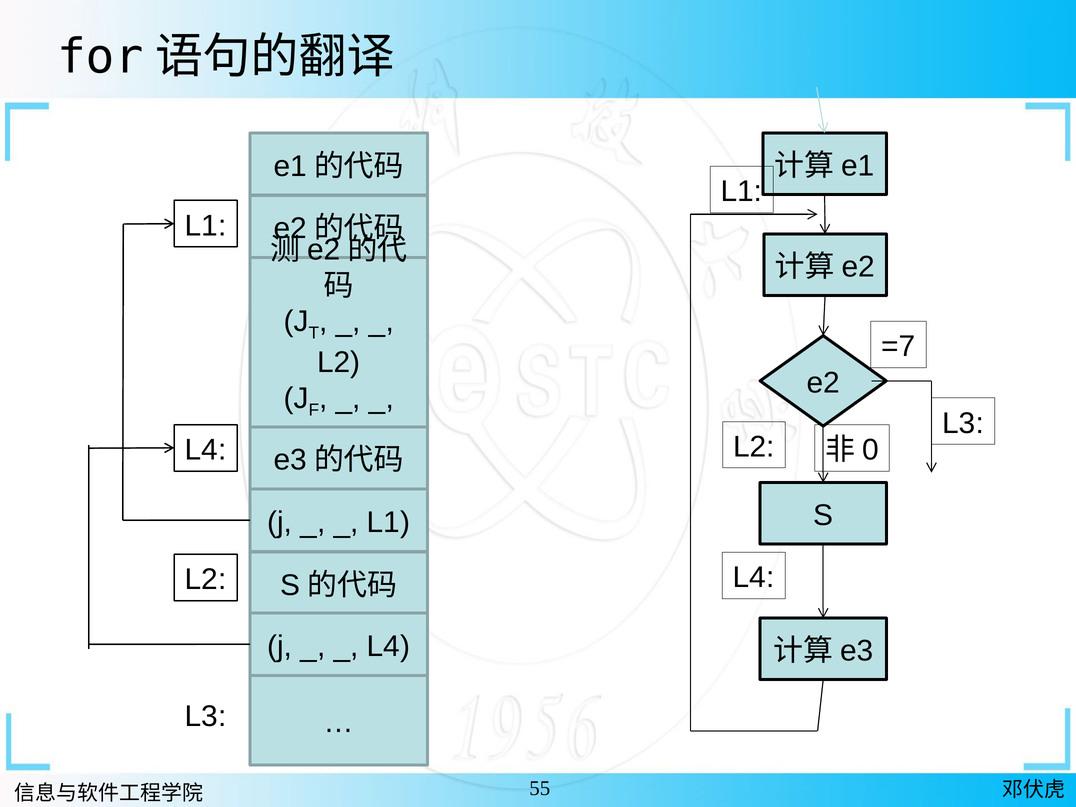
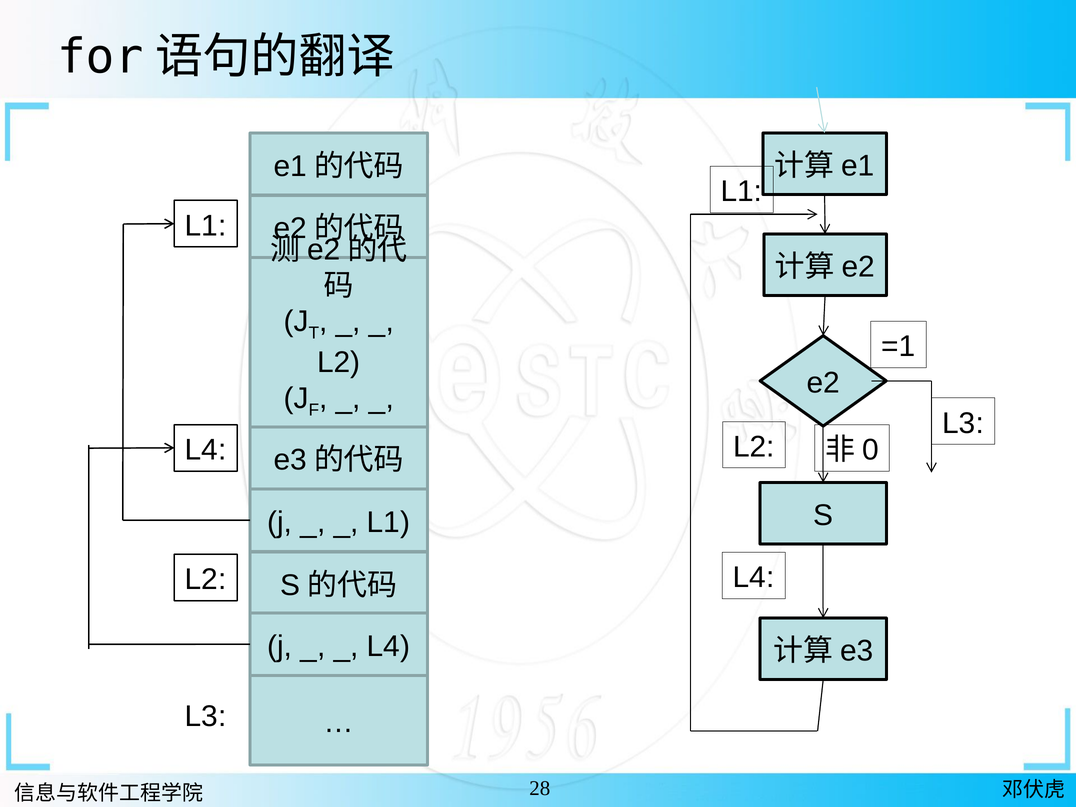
=7: =7 -> =1 (898, 346)
55: 55 -> 28 (540, 788)
